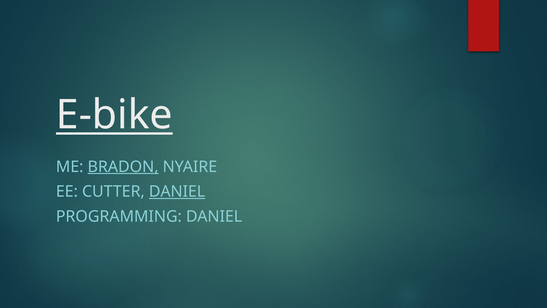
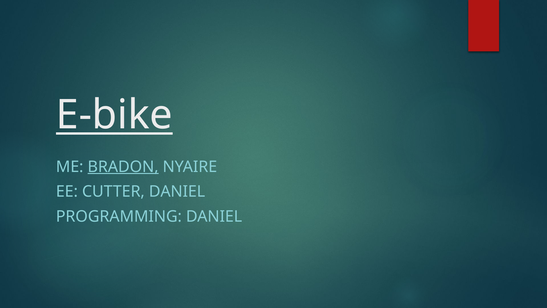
DANIEL underline: present -> none (177, 191)
